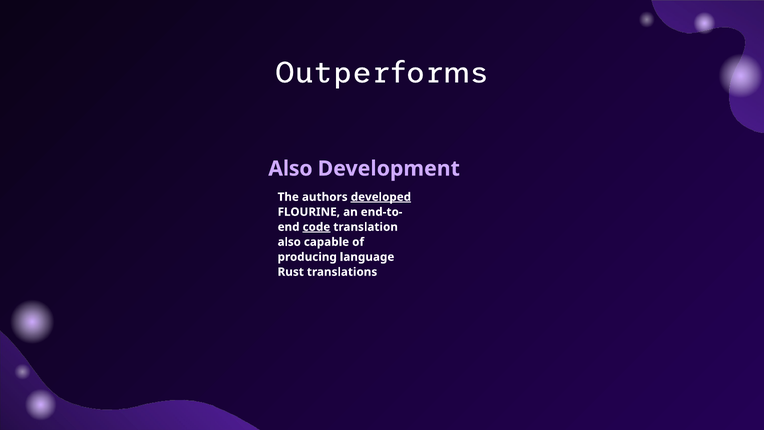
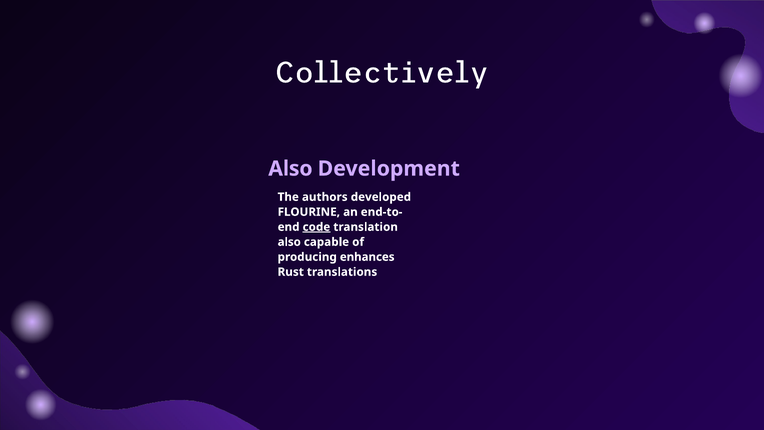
Outperforms: Outperforms -> Collectively (382, 73)
developed underline: present -> none (381, 197)
language: language -> enhances (367, 257)
